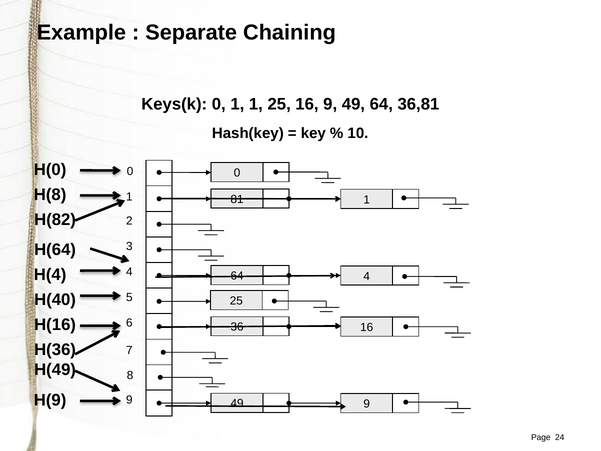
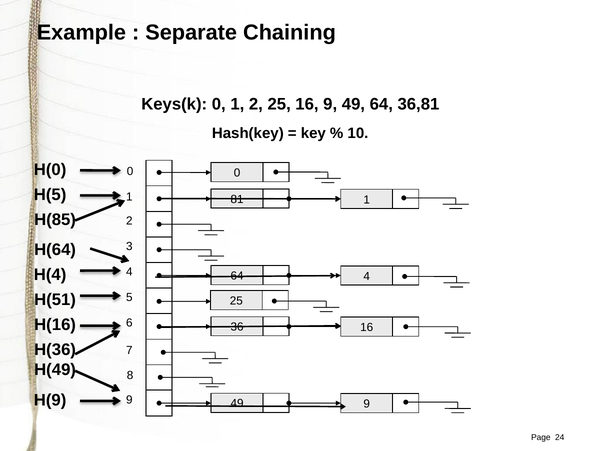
Keys(k 0 1 1: 1 -> 2 (256, 104)
H(8: H(8 -> H(5 (50, 194)
H(82: H(82 -> H(85 (55, 219)
H(40: H(40 -> H(51 (55, 300)
